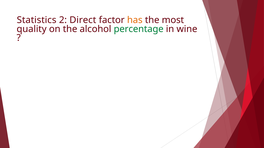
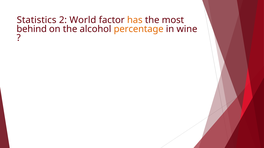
Direct: Direct -> World (83, 20)
quality: quality -> behind (32, 29)
percentage colour: green -> orange (139, 29)
